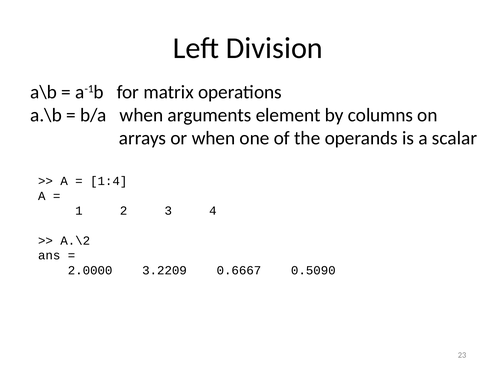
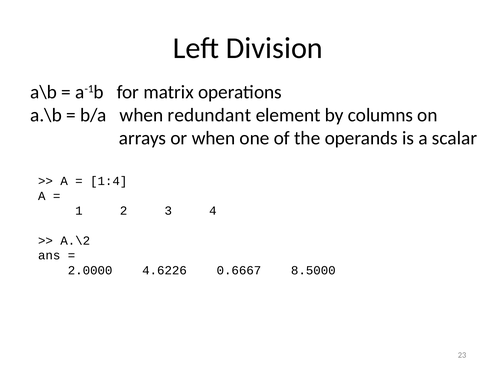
arguments: arguments -> redundant (209, 115)
3.2209: 3.2209 -> 4.6226 (165, 270)
0.5090: 0.5090 -> 8.5000 (313, 270)
